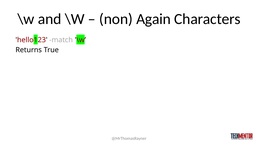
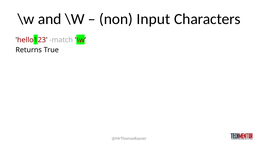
Again: Again -> Input (153, 19)
